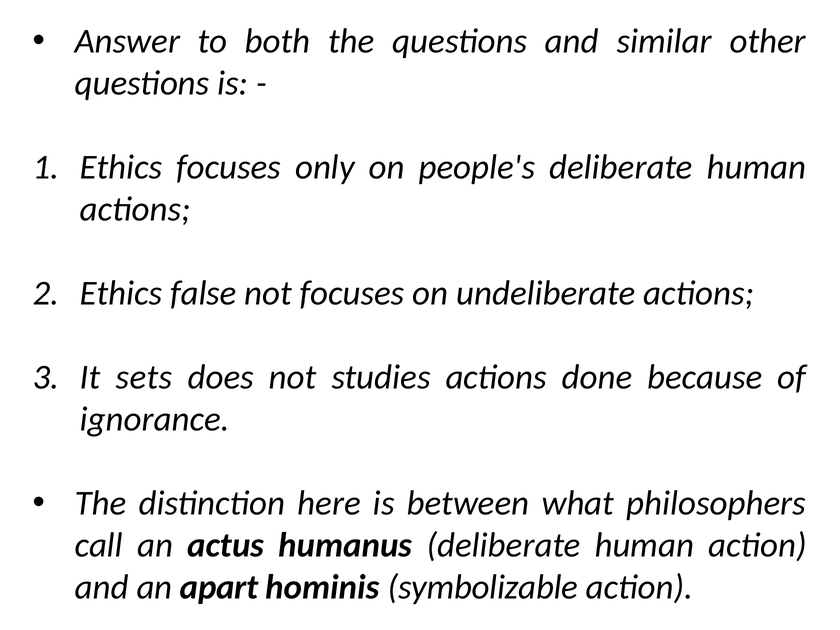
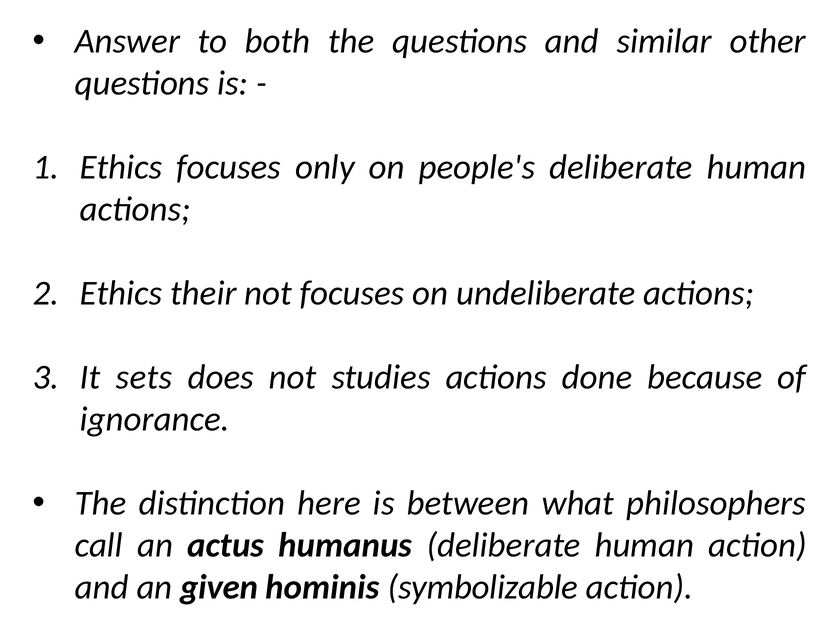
false: false -> their (203, 293)
apart: apart -> given (219, 587)
